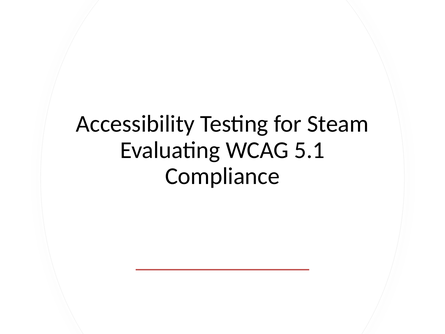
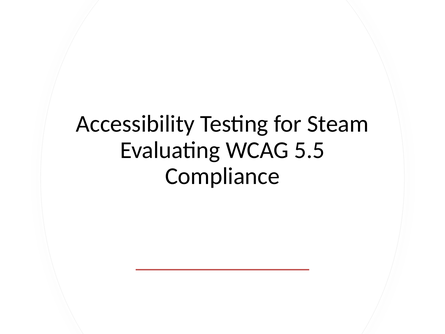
5.1: 5.1 -> 5.5 (309, 150)
